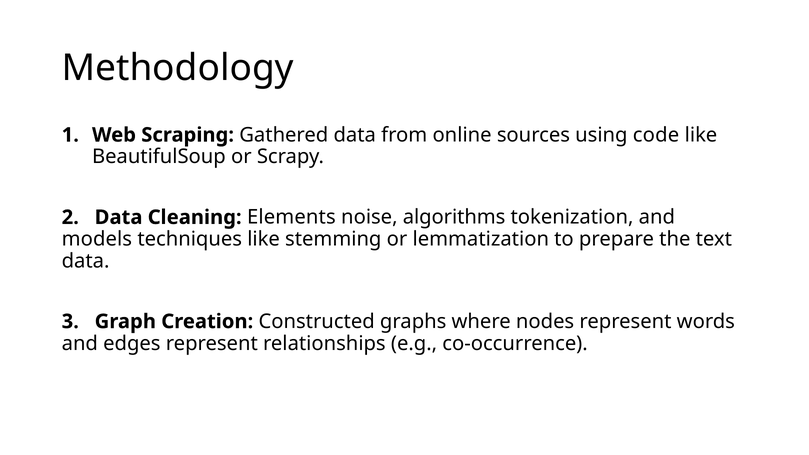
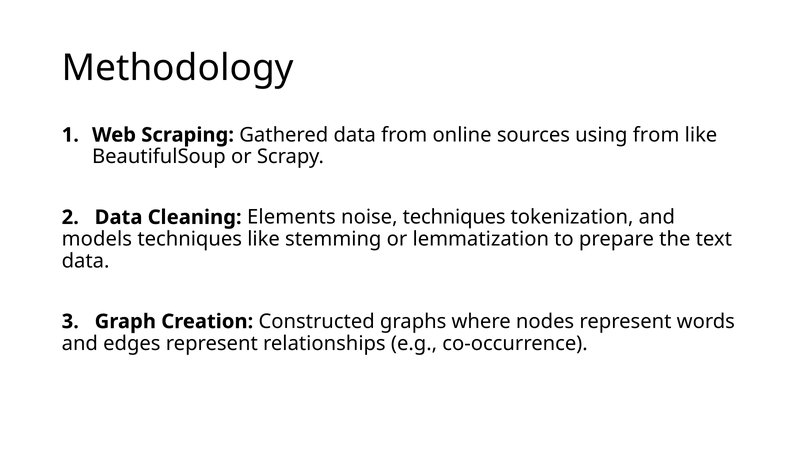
using code: code -> from (656, 135)
noise algorithms: algorithms -> techniques (454, 217)
